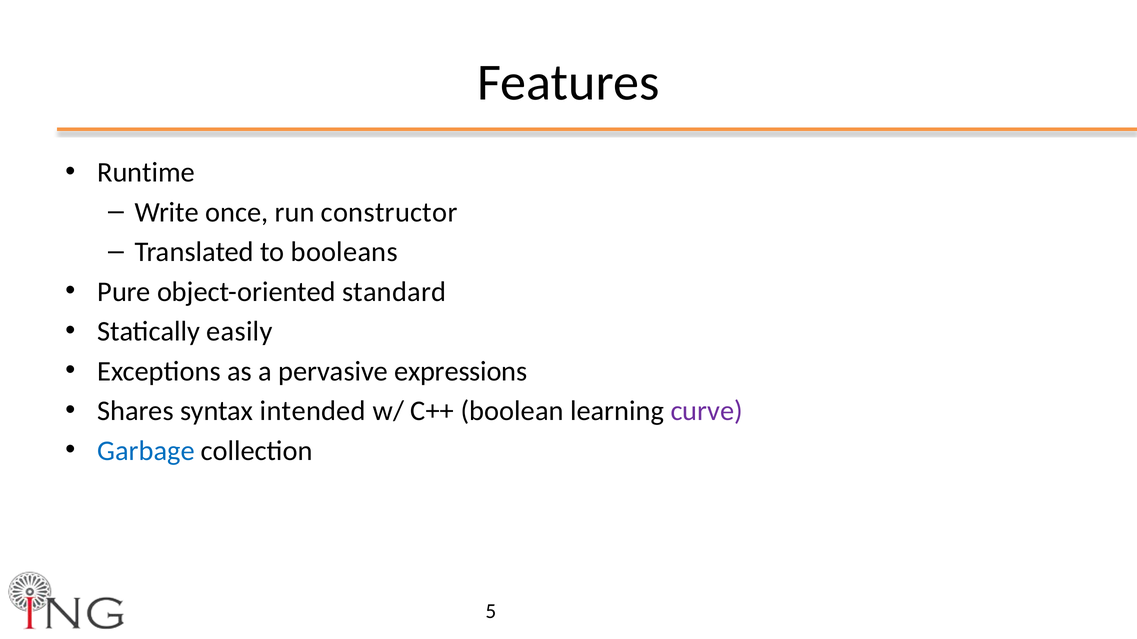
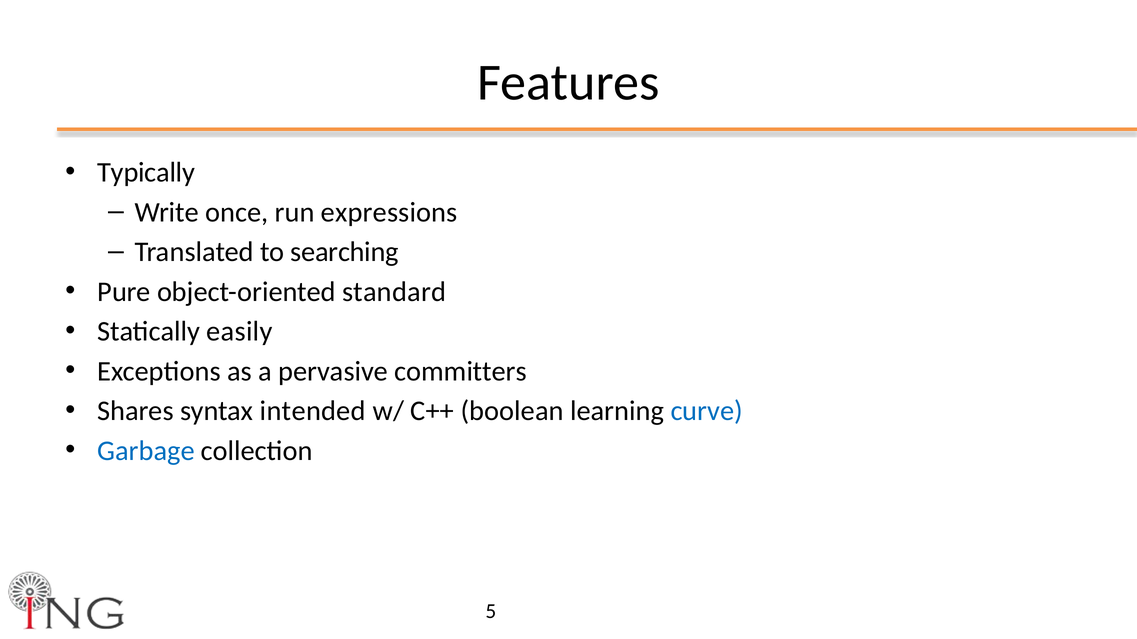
Runtime: Runtime -> Typically (146, 173)
constructor: constructor -> expressions (389, 212)
booleans: booleans -> searching (345, 252)
expressions: expressions -> committers (461, 371)
curve colour: purple -> blue (707, 411)
